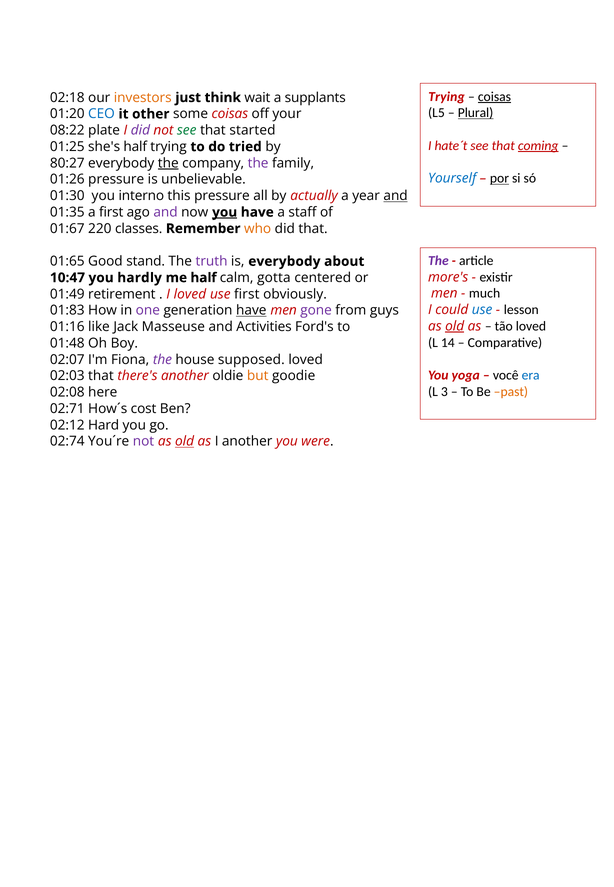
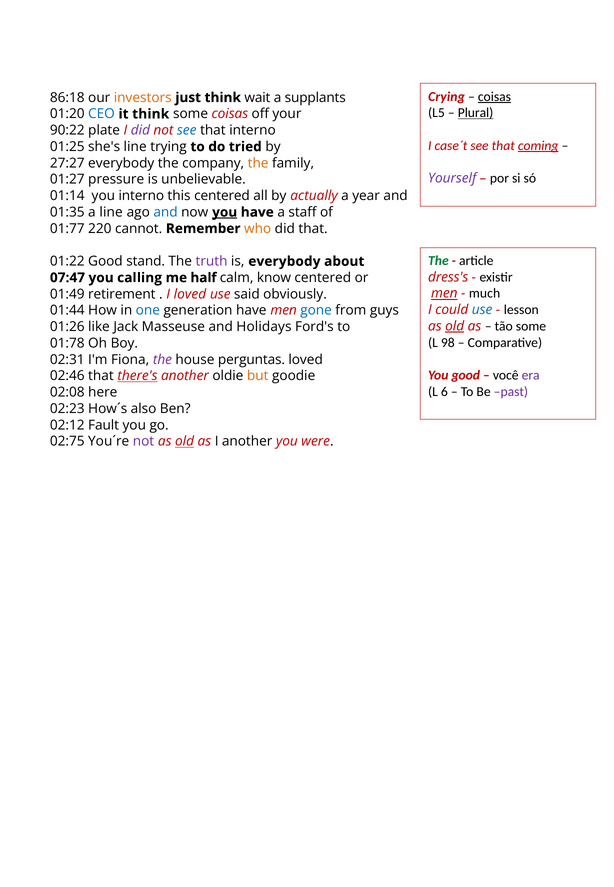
Trying: Trying -> Crying (447, 97)
02:18: 02:18 -> 86:18 (67, 98)
it other: other -> think (151, 114)
08:22: 08:22 -> 90:22 (67, 130)
see colour: green -> blue (187, 130)
that started: started -> interno (253, 130)
hate´t: hate´t -> case´t (451, 146)
she's half: half -> line (135, 147)
80:27: 80:27 -> 27:27 (67, 163)
the underline: present -> none (168, 163)
the colour: purple -> orange (258, 163)
Yourself colour: blue -> purple (452, 178)
por underline: present -> none (499, 178)
01:26: 01:26 -> 01:27 (67, 179)
01:30: 01:30 -> 01:14 (67, 196)
this pressure: pressure -> centered (222, 196)
and underline: present -> none (396, 196)
a first: first -> line (111, 212)
and colour: purple -> blue (166, 212)
01:67: 01:67 -> 01:77 (67, 229)
classes: classes -> cannot (139, 229)
The colour: purple -> green (438, 261)
01:65: 01:65 -> 01:22 (67, 261)
10:47: 10:47 -> 07:47 (67, 278)
hardly: hardly -> calling (140, 278)
gotta: gotta -> know (274, 278)
more's: more's -> dress's (448, 277)
men underline: none -> present (444, 293)
use first: first -> said (247, 294)
01:83: 01:83 -> 01:44 (67, 310)
one colour: purple -> blue (148, 310)
have underline: present -> none (251, 310)
gone colour: purple -> blue (316, 310)
tão loved: loved -> some (531, 326)
01:16: 01:16 -> 01:26 (67, 327)
Activities: Activities -> Holidays (264, 327)
14: 14 -> 98 (448, 343)
01:48: 01:48 -> 01:78 (67, 343)
02:07: 02:07 -> 02:31 (67, 360)
supposed: supposed -> perguntas (251, 360)
You yoga: yoga -> good (466, 375)
era colour: blue -> purple (531, 375)
02:03: 02:03 -> 02:46 (67, 376)
there's underline: none -> present (138, 376)
3: 3 -> 6 (444, 392)
past colour: orange -> purple (511, 392)
02:71: 02:71 -> 02:23 (67, 409)
cost: cost -> also (144, 409)
Hard: Hard -> Fault (104, 425)
02:74: 02:74 -> 02:75 (67, 441)
